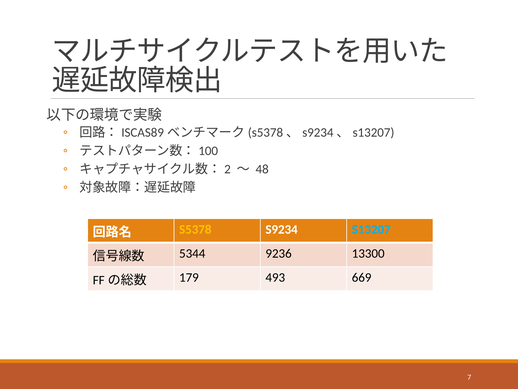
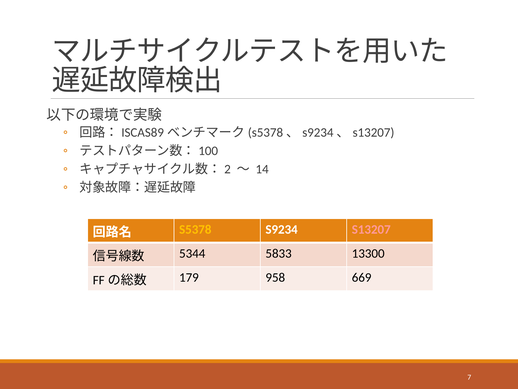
48: 48 -> 14 (262, 169)
S13207 colour: light blue -> pink (371, 229)
9236: 9236 -> 5833 (279, 253)
493: 493 -> 958 (275, 277)
